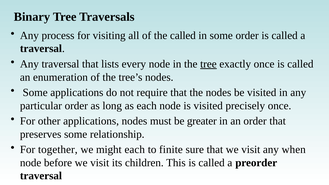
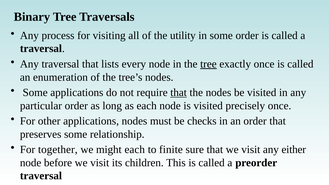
the called: called -> utility (183, 35)
that underline: none -> present (179, 93)
greater: greater -> checks (202, 121)
when: when -> either (294, 150)
